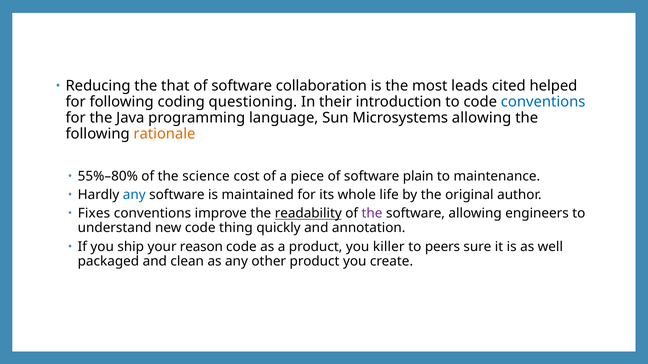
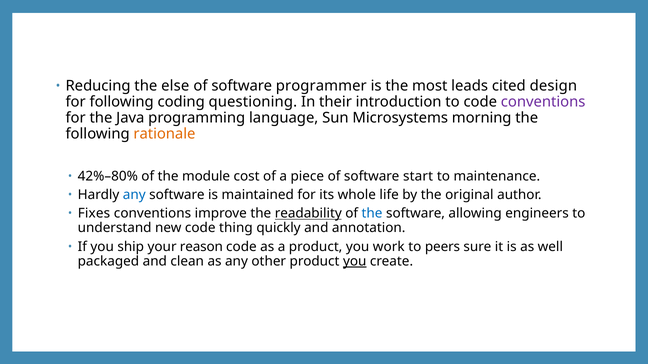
that: that -> else (175, 86)
collaboration: collaboration -> programmer (321, 86)
helped: helped -> design (553, 86)
conventions colour: blue -> purple (543, 102)
Microsystems allowing: allowing -> morning (482, 118)
55%–80%: 55%–80% -> 42%–80% (108, 176)
science: science -> module (206, 176)
plain: plain -> start (418, 176)
the colour: purple -> blue (372, 214)
killer: killer -> work (389, 247)
you underline: none -> present (355, 262)
